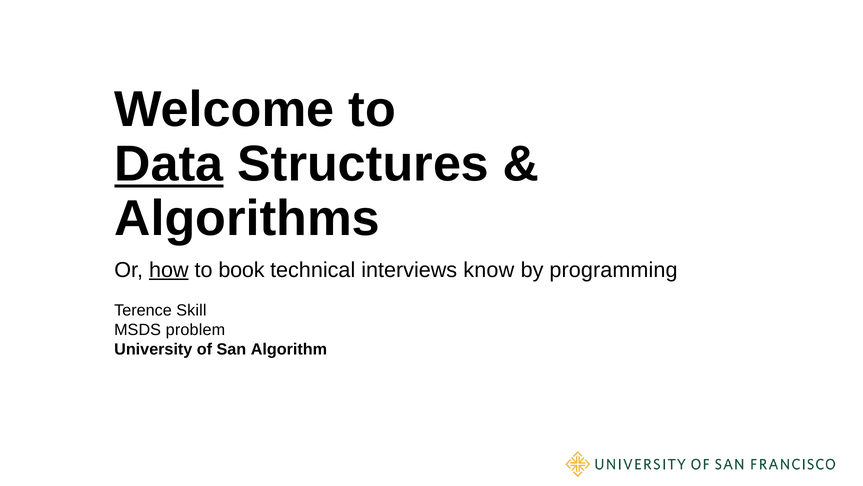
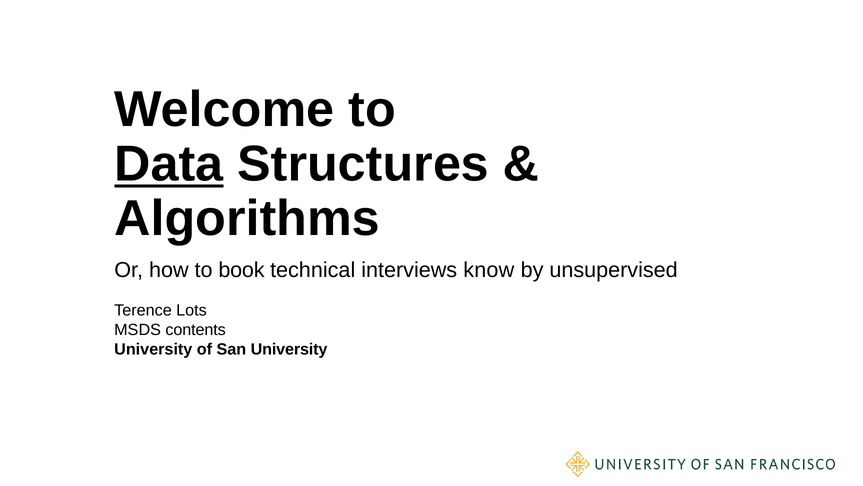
how underline: present -> none (169, 270)
programming: programming -> unsupervised (614, 270)
Skill: Skill -> Lots (191, 310)
problem: problem -> contents (196, 330)
San Algorithm: Algorithm -> University (289, 349)
